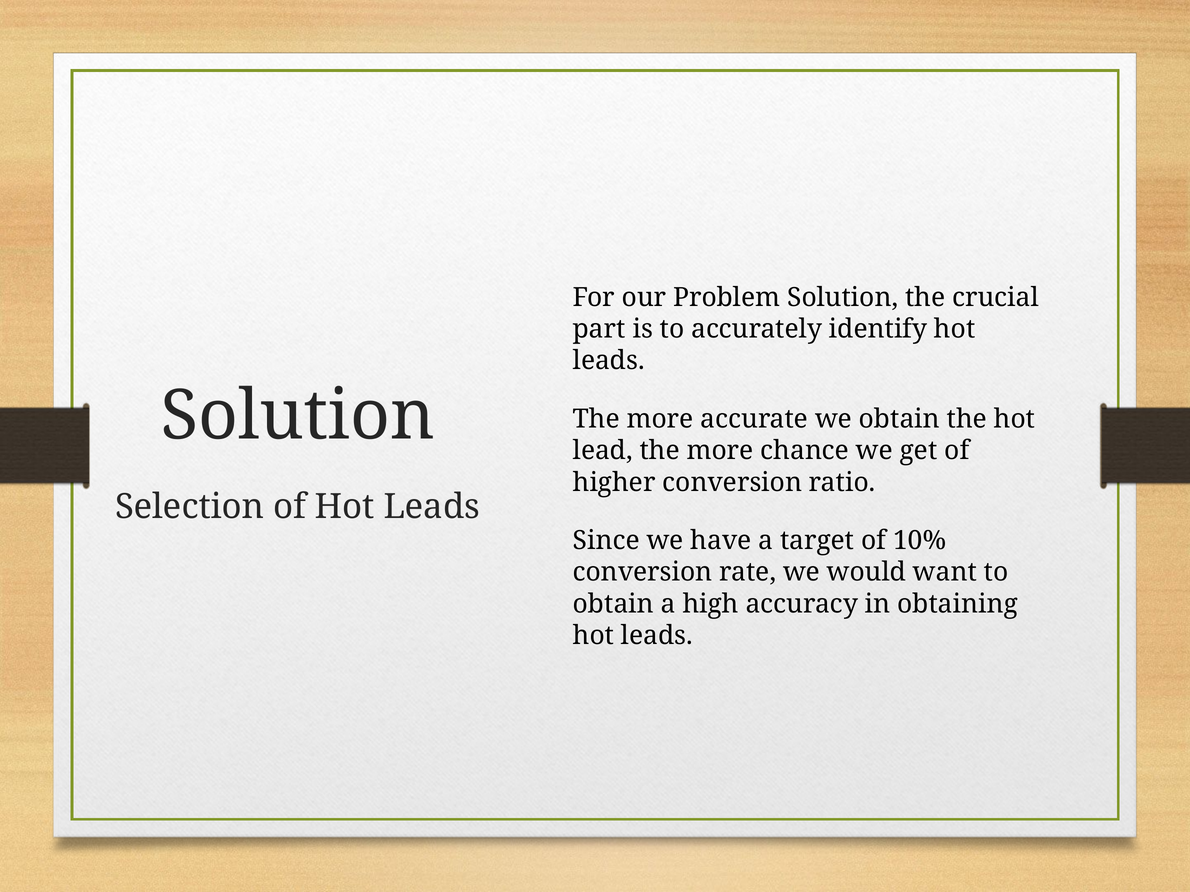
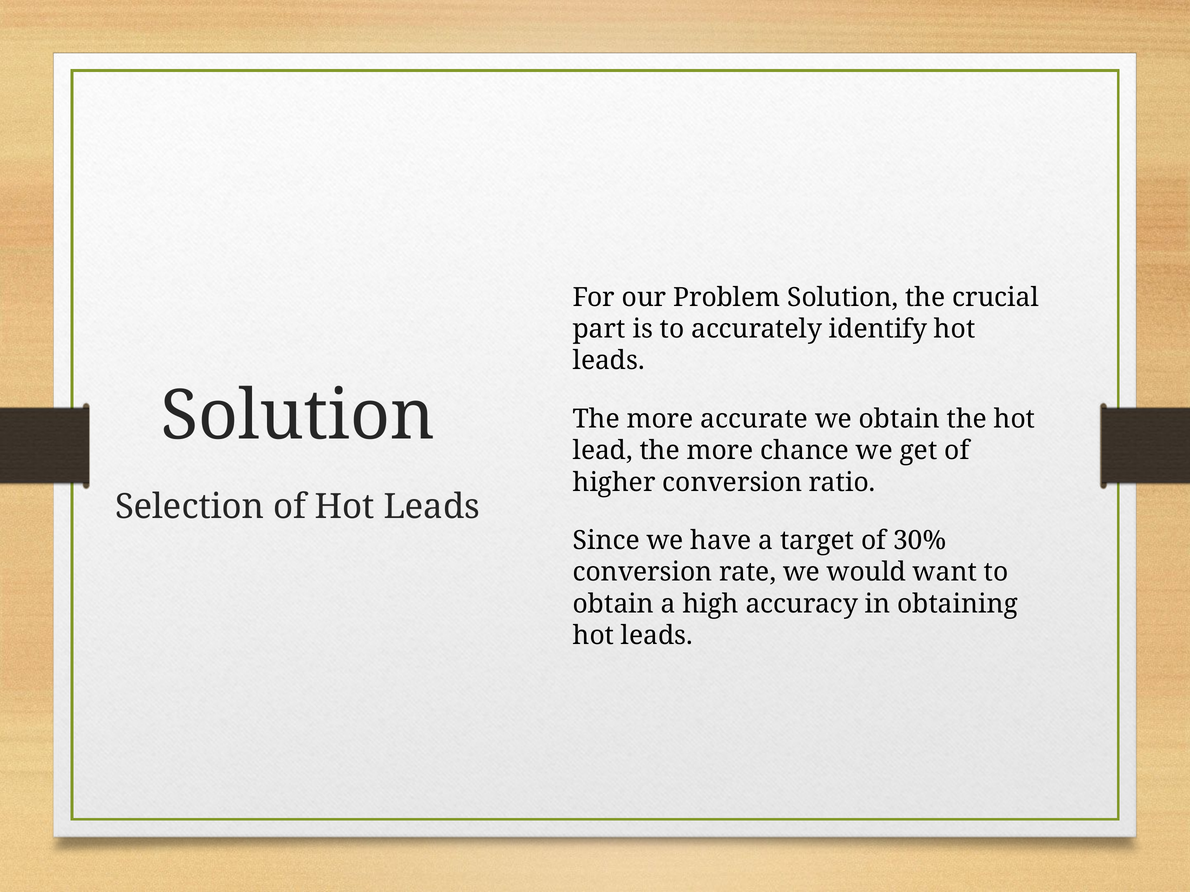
10%: 10% -> 30% (920, 541)
